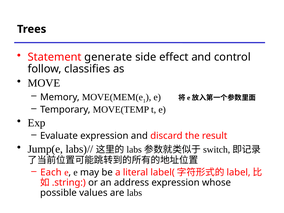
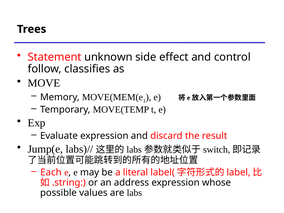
generate: generate -> unknown (108, 57)
